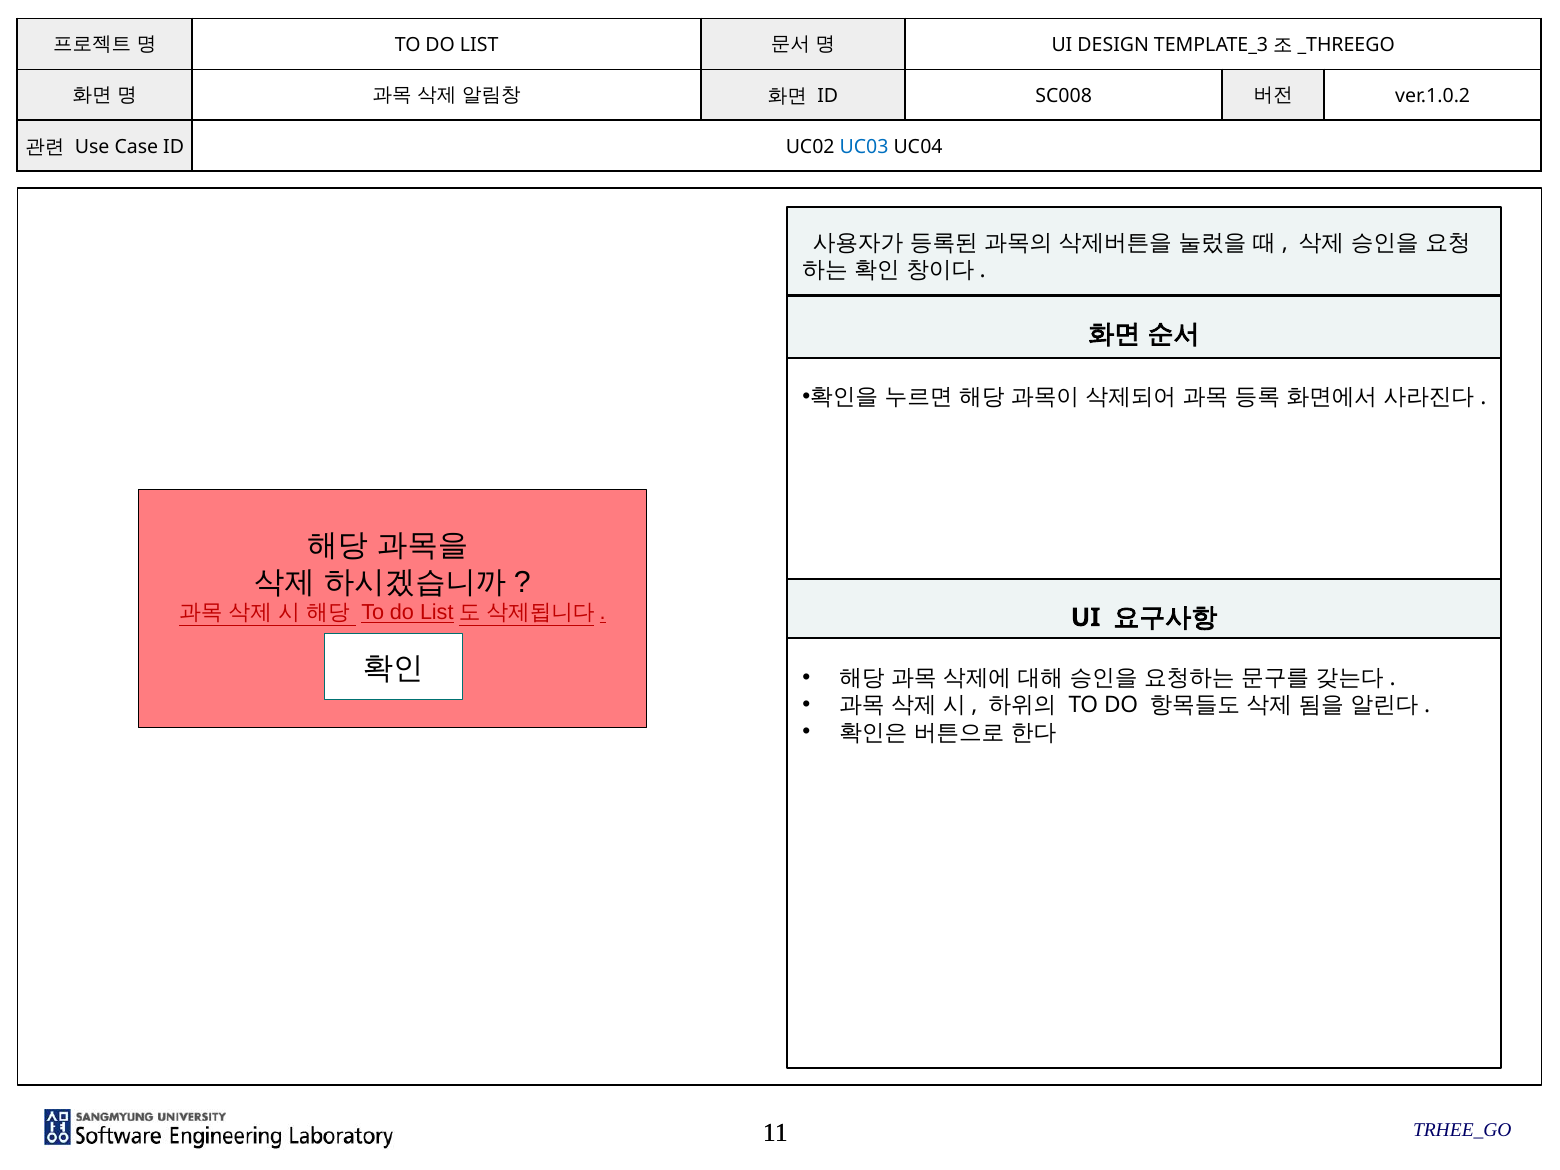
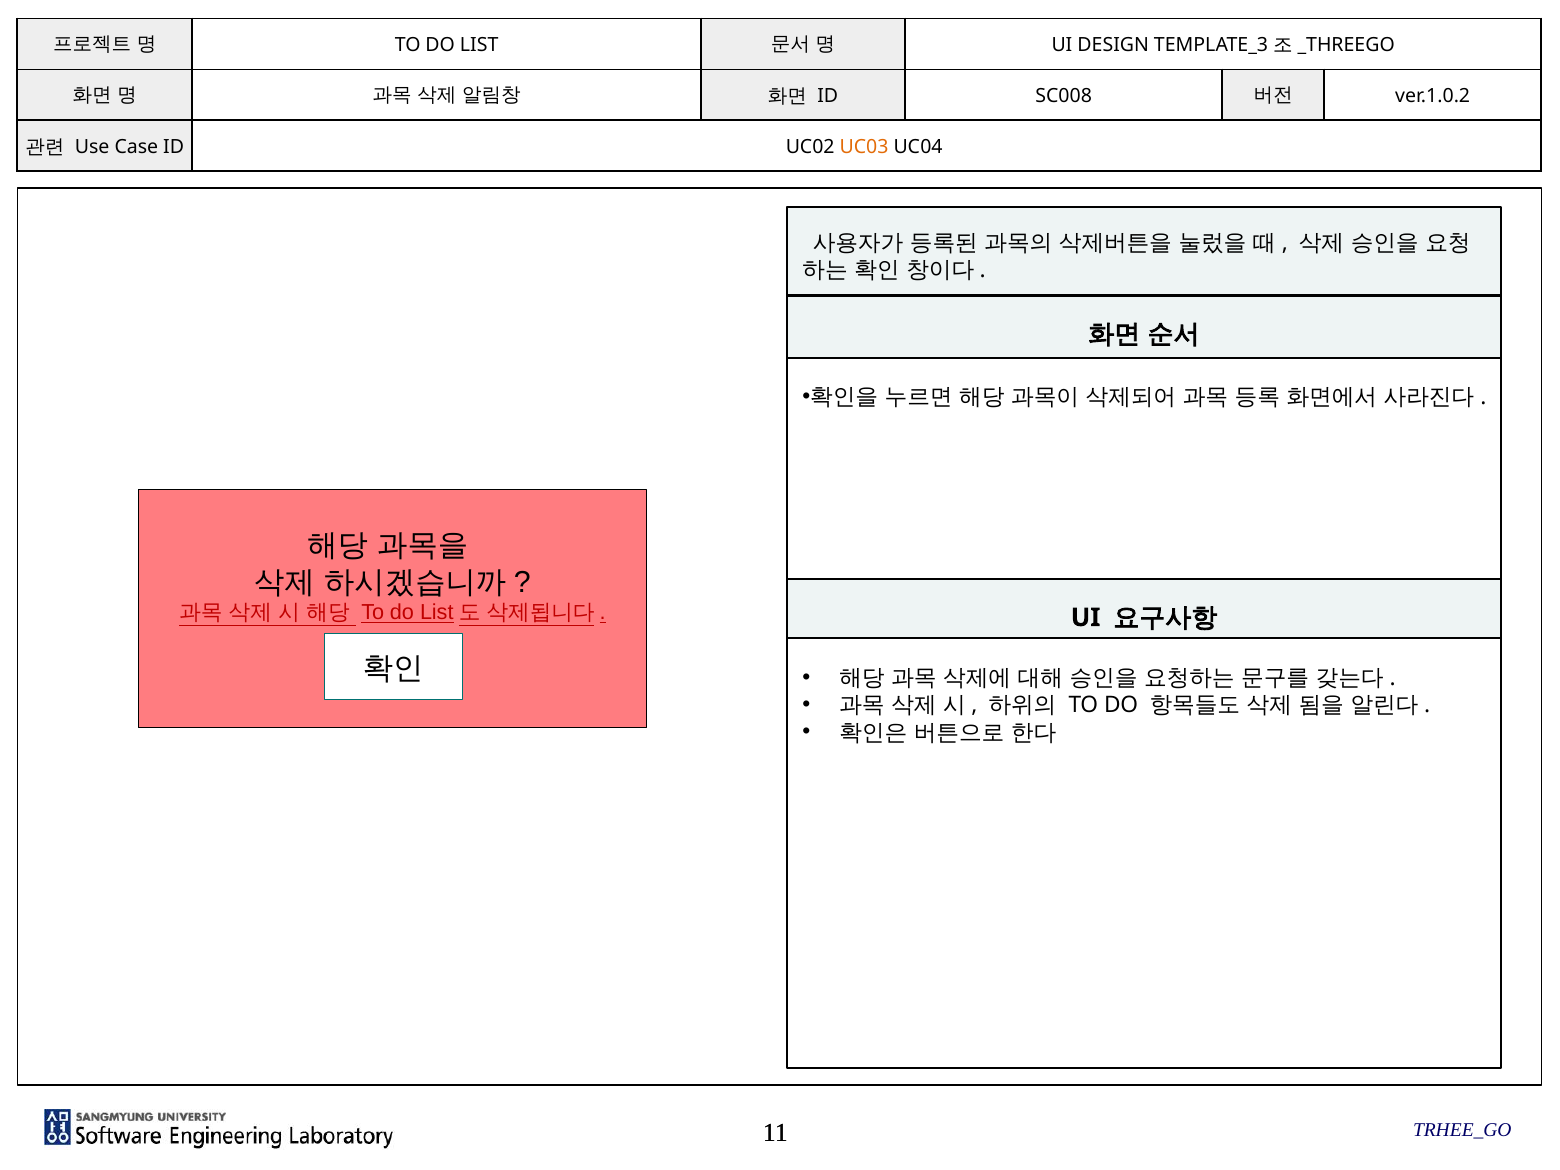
UC03 colour: blue -> orange (864, 147)
